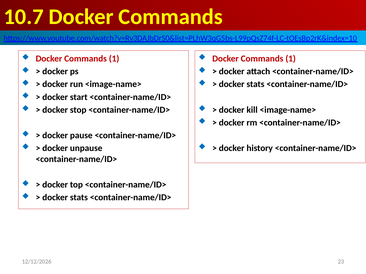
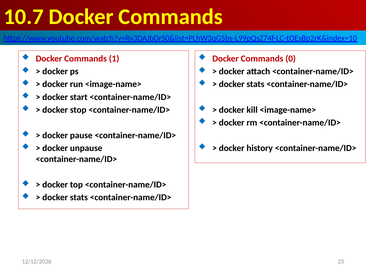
1: 1 -> 0 (291, 59)
